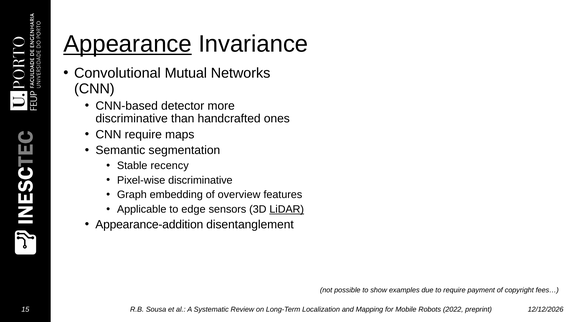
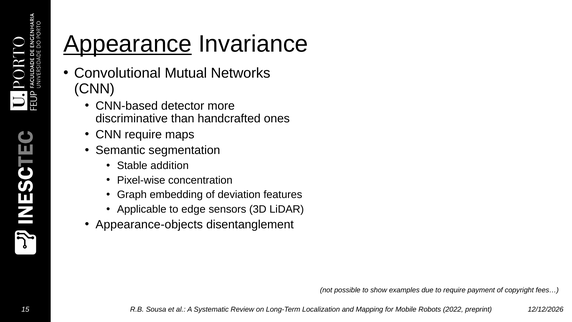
recency: recency -> addition (170, 165)
Pixel-wise discriminative: discriminative -> concentration (200, 180)
overview: overview -> deviation (239, 195)
LiDAR underline: present -> none (287, 209)
Appearance-addition: Appearance-addition -> Appearance-objects (149, 224)
